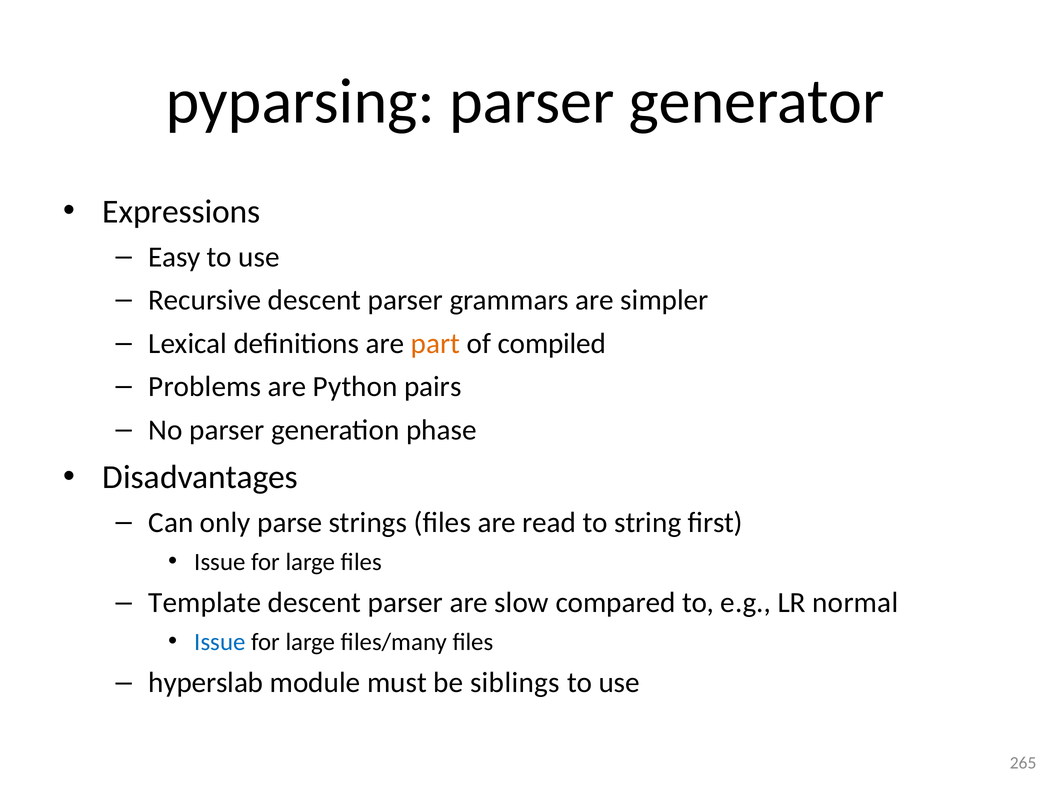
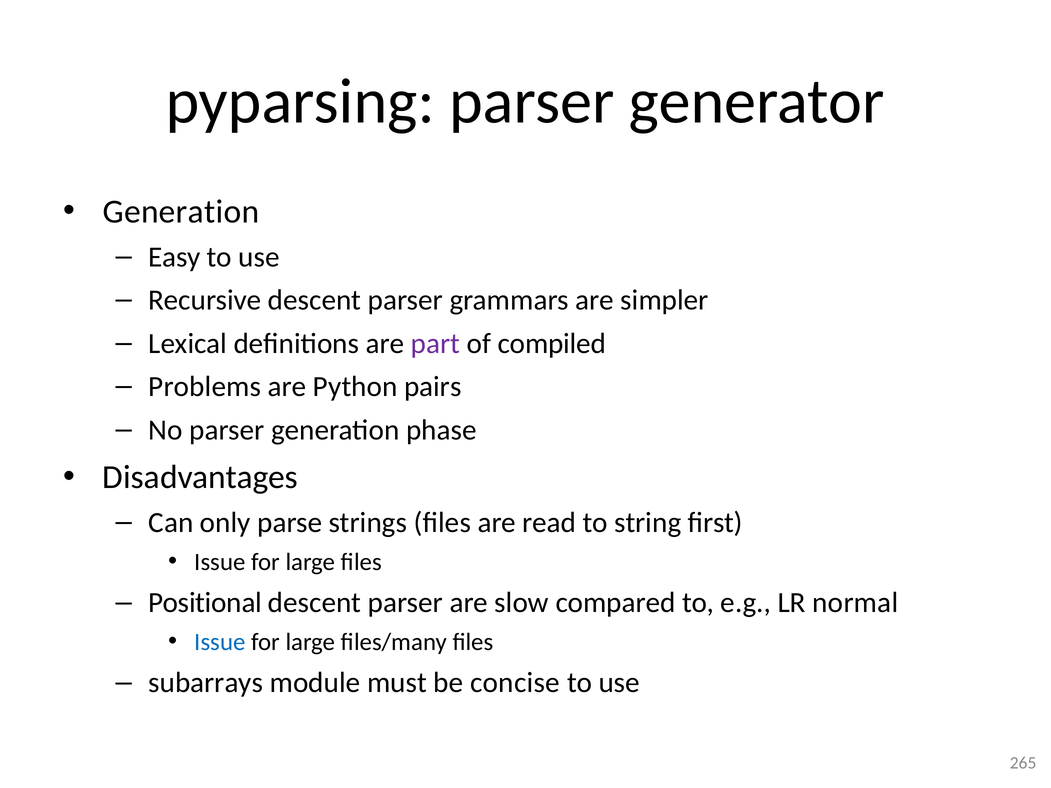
Expressions: Expressions -> Generation (181, 212)
part colour: orange -> purple (436, 344)
Template: Template -> Positional (205, 603)
hyperslab: hyperslab -> subarrays (206, 683)
siblings: siblings -> concise (515, 683)
